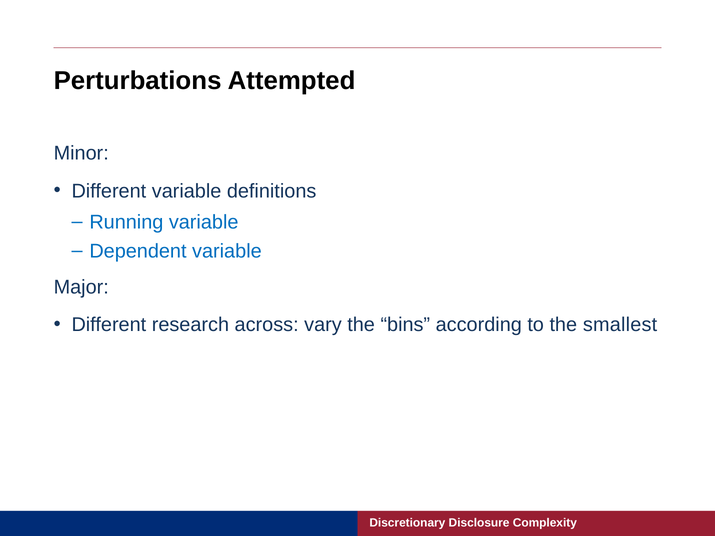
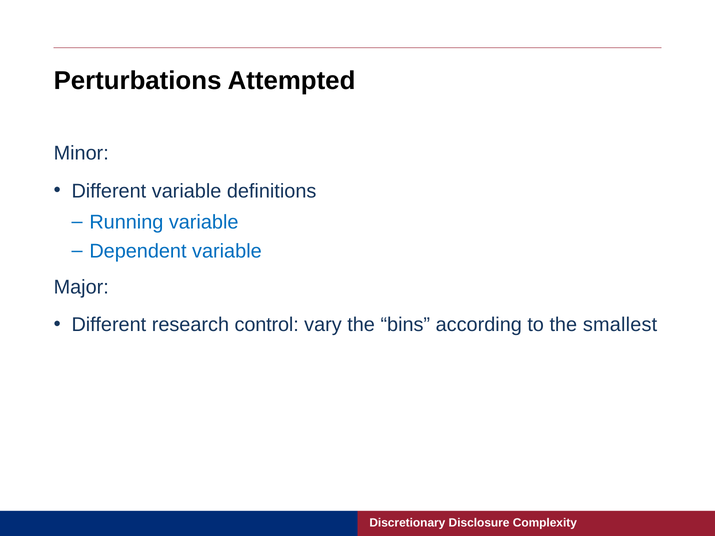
across: across -> control (267, 325)
